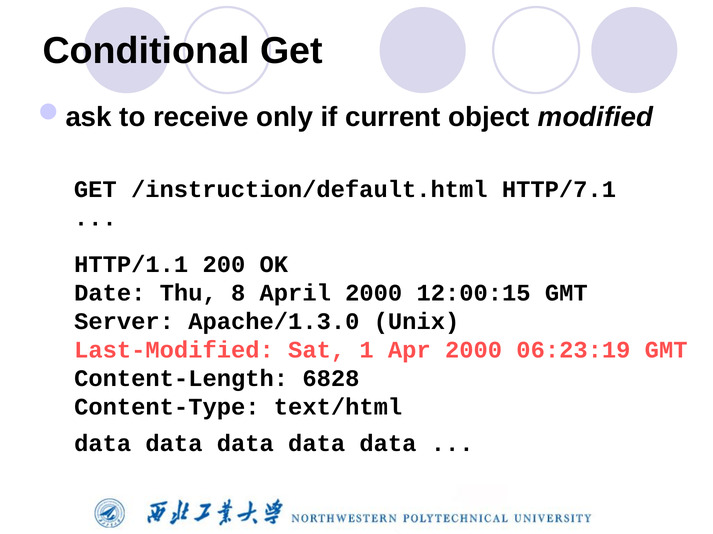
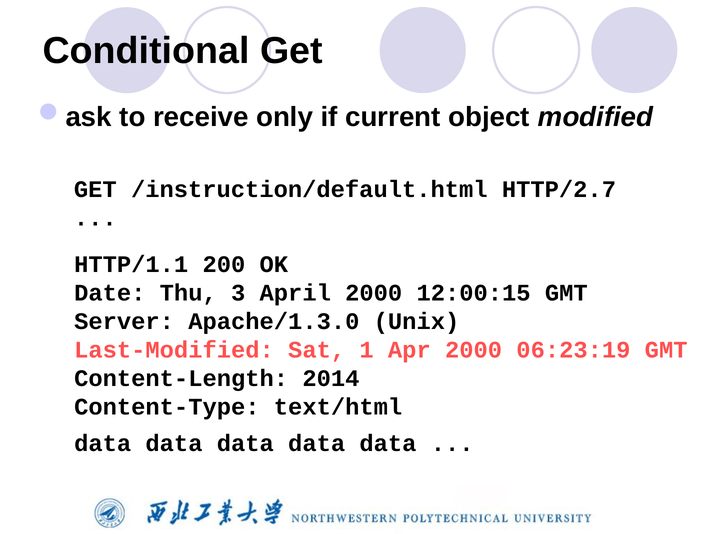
HTTP/7.1: HTTP/7.1 -> HTTP/2.7 (559, 189)
8: 8 -> 3 (238, 293)
6828: 6828 -> 2014 (331, 379)
